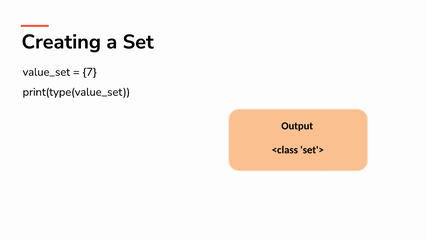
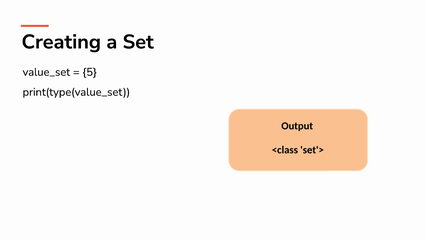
7: 7 -> 5 (90, 72)
